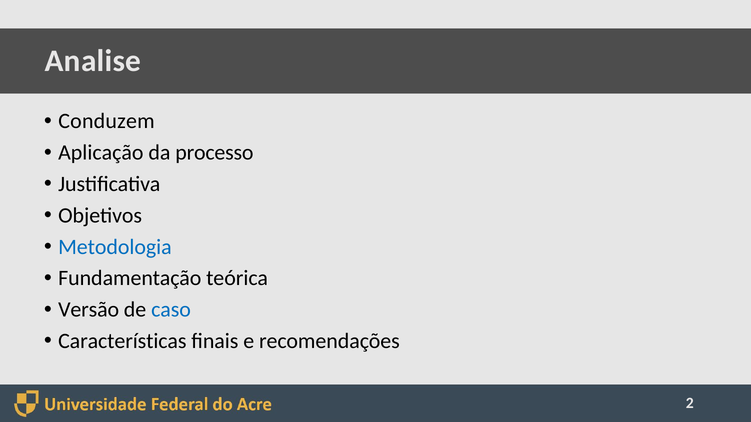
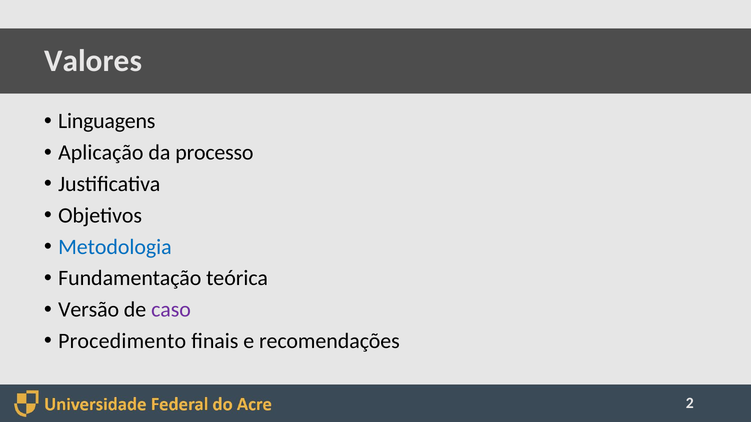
Analise: Analise -> Valores (93, 61)
Conduzem: Conduzem -> Linguagens (107, 121)
caso colour: blue -> purple (171, 310)
Características: Características -> Procedimento (122, 341)
